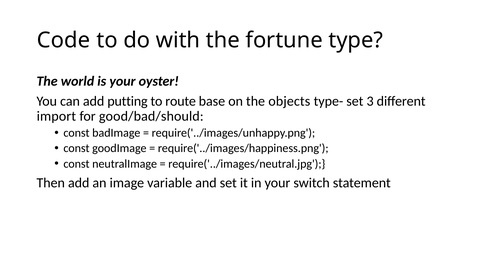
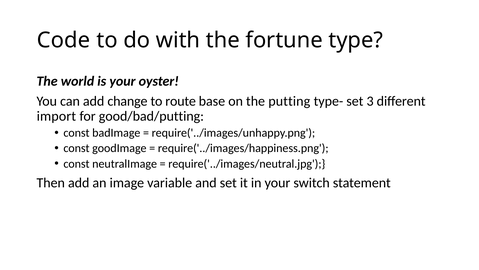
putting: putting -> change (127, 101)
objects: objects -> putting (289, 101)
good/bad/should: good/bad/should -> good/bad/putting (151, 116)
